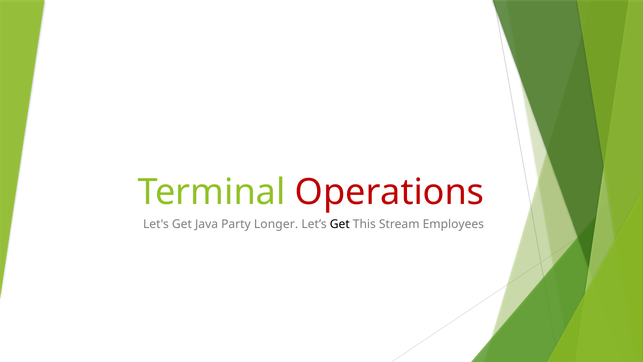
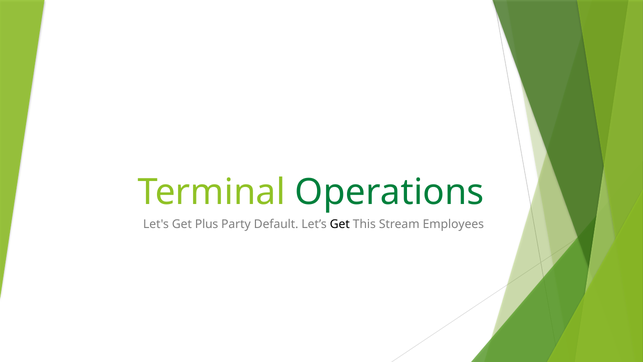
Operations colour: red -> green (390, 192)
Java: Java -> Plus (207, 224)
Longer: Longer -> Default (276, 224)
